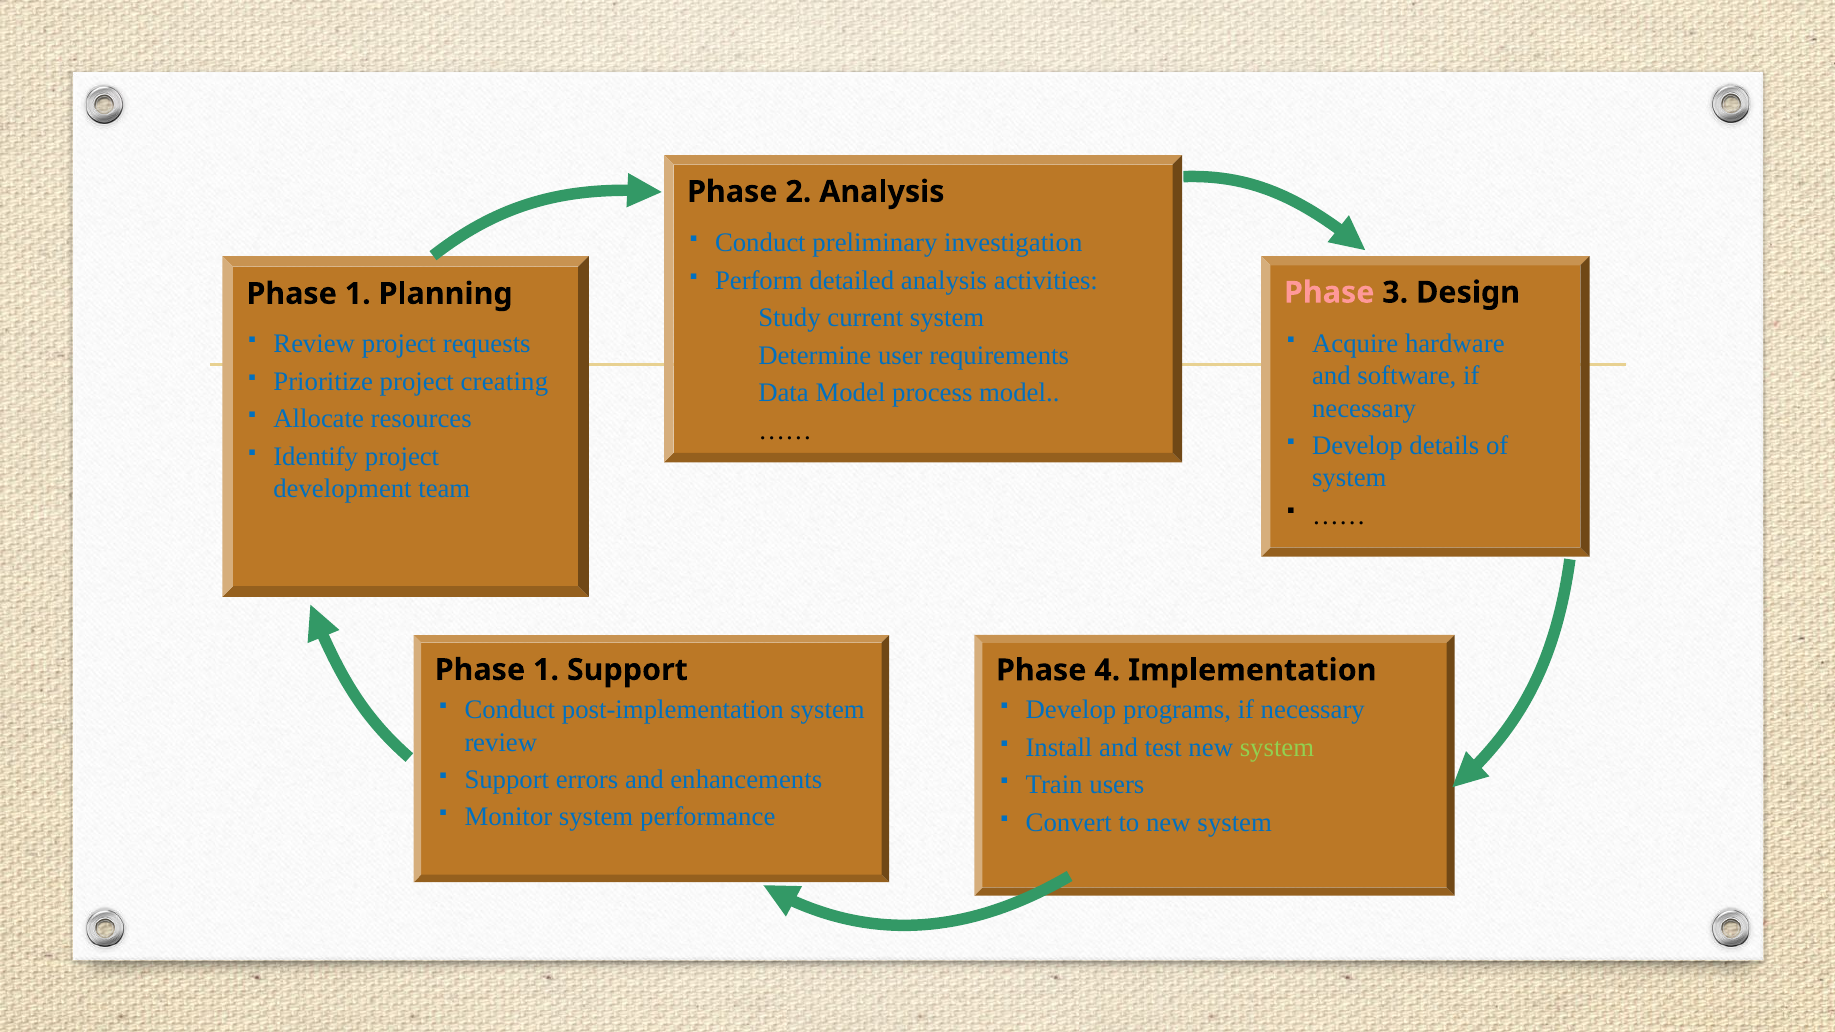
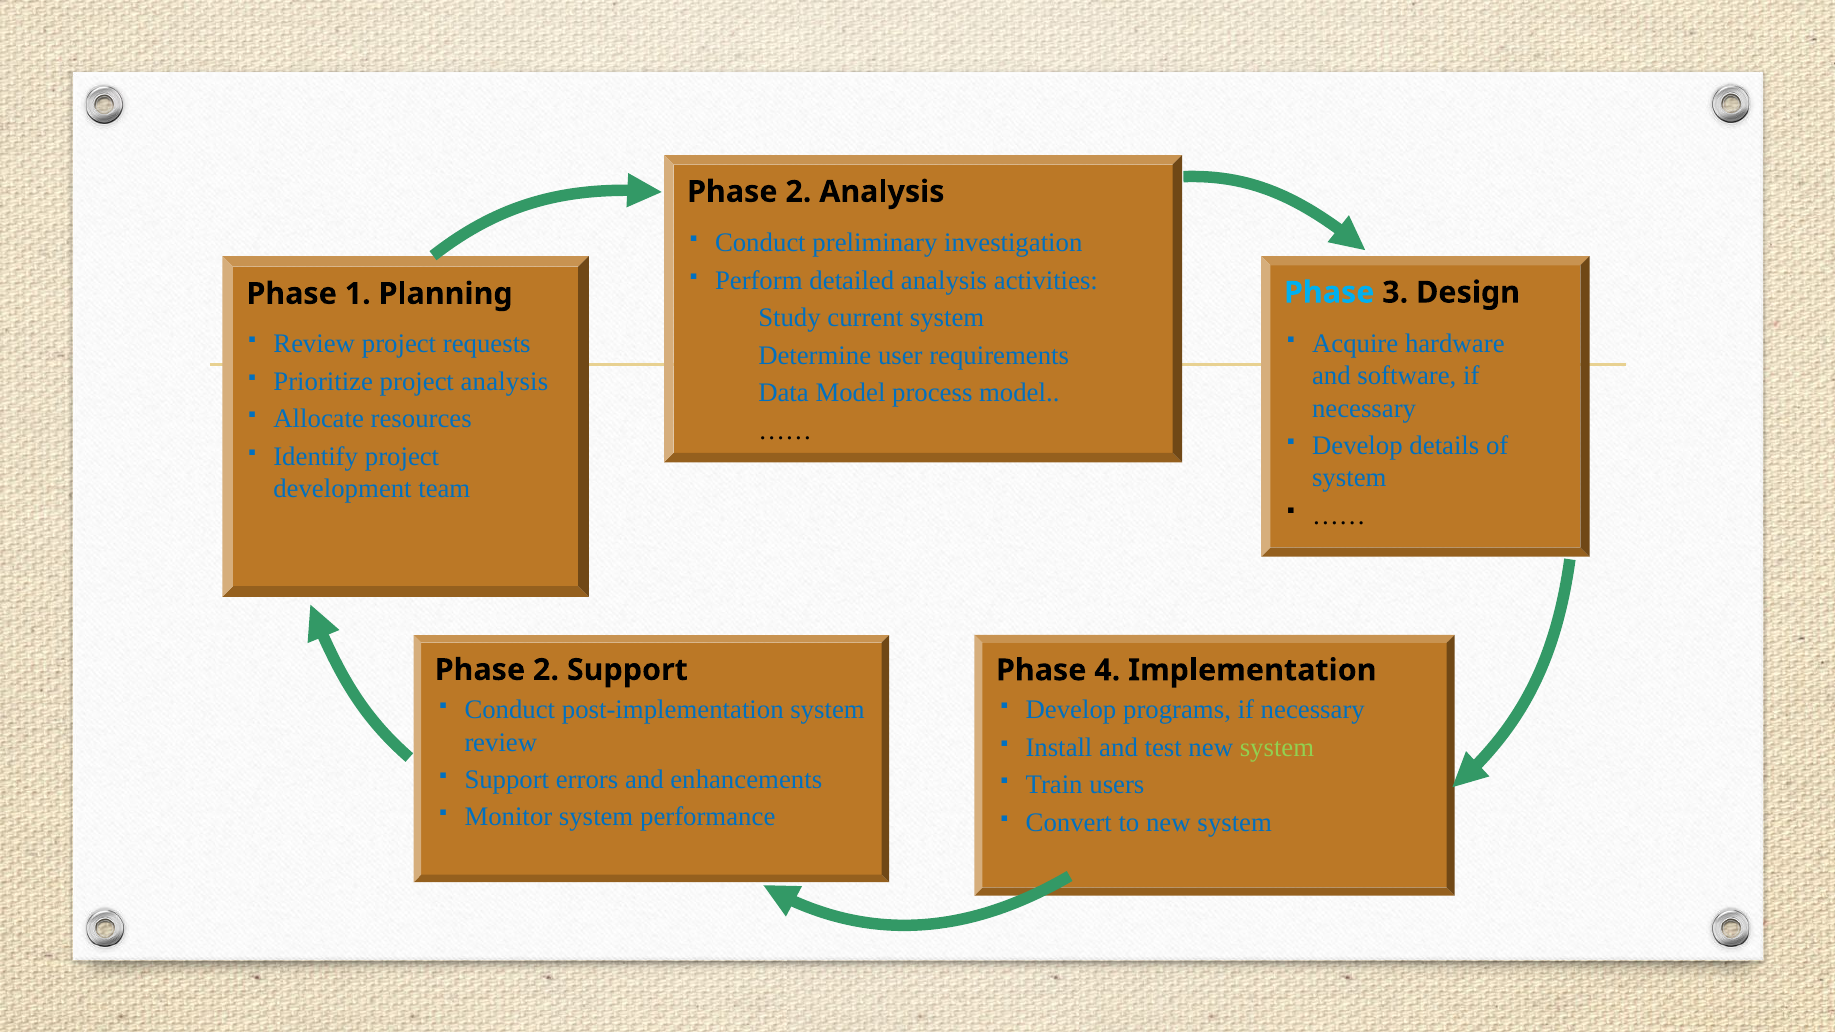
Phase colour: pink -> light blue (1329, 293)
project creating: creating -> analysis (504, 381)
1: 1 -> 2 (546, 670)
